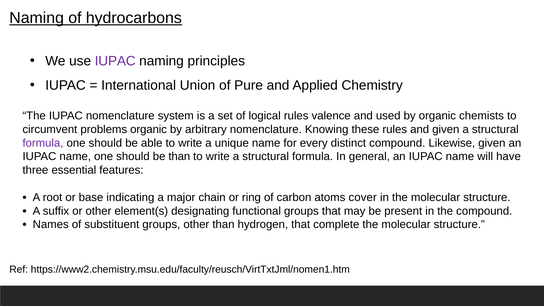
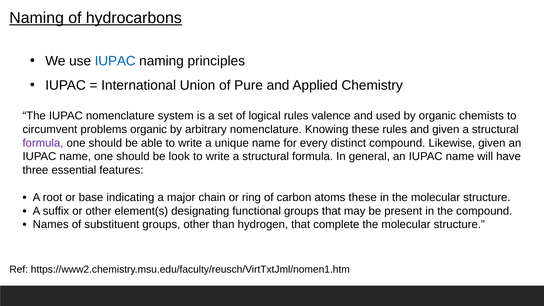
IUPAC colour: purple -> blue (115, 61)
be than: than -> look (179, 157)
atoms cover: cover -> these (363, 197)
